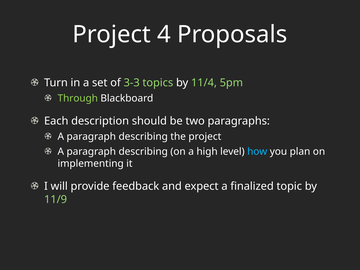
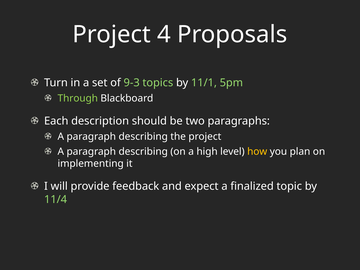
3-3: 3-3 -> 9-3 (132, 83)
11/4: 11/4 -> 11/1 (204, 83)
how colour: light blue -> yellow (257, 152)
11/9: 11/9 -> 11/4 (56, 199)
